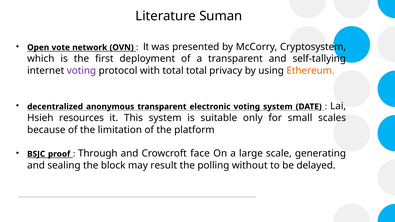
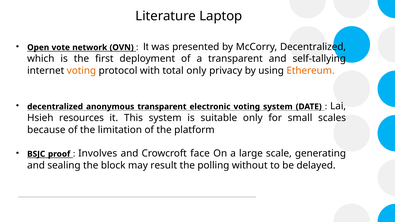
Suman: Suman -> Laptop (221, 16)
McCorry Cryptosystem: Cryptosystem -> Decentralized (313, 47)
voting colour: purple -> orange (81, 71)
total total: total -> only (196, 71)
Through: Through -> Involves (98, 154)
